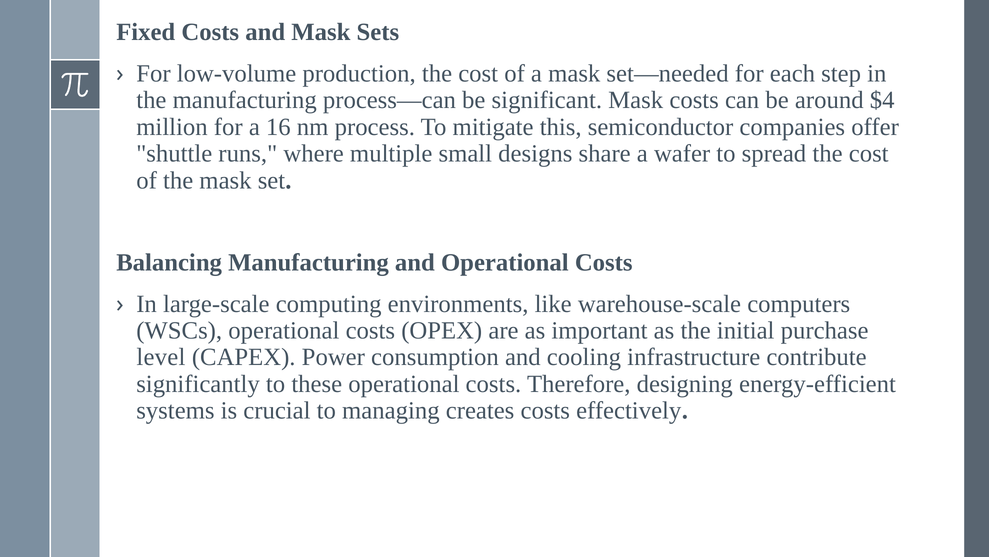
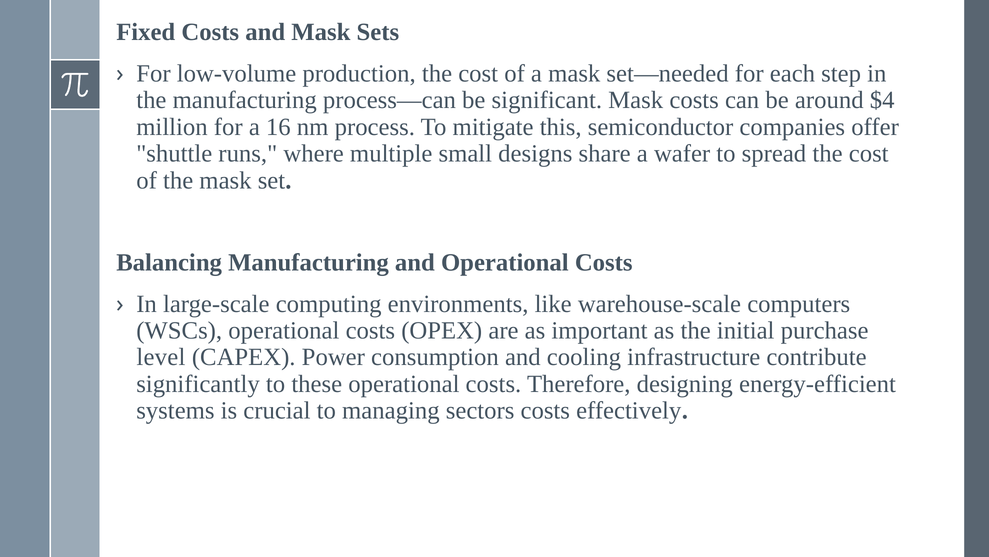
creates: creates -> sectors (480, 410)
